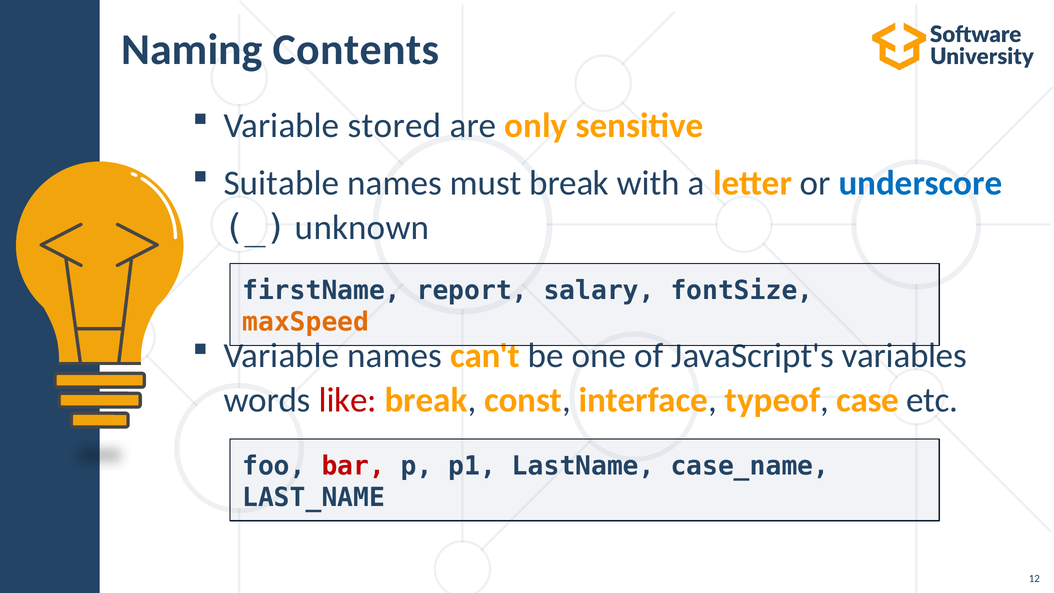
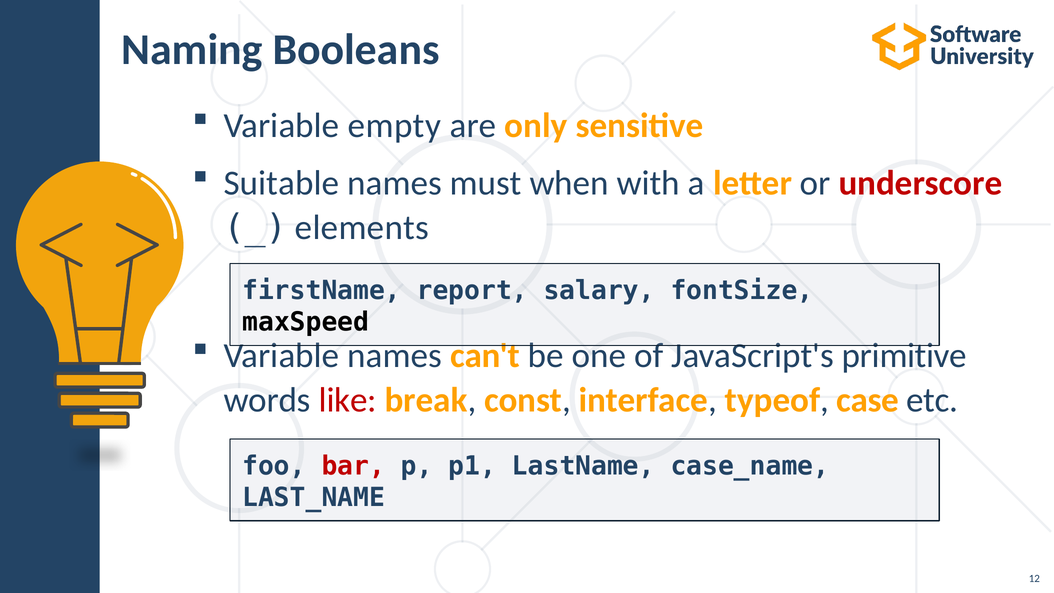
Contents: Contents -> Booleans (356, 50)
stored: stored -> empty (394, 126)
must break: break -> when (569, 183)
underscore colour: blue -> red (920, 183)
unknown: unknown -> elements (362, 227)
maxSpeed colour: orange -> black (306, 322)
variables: variables -> primitive (904, 356)
